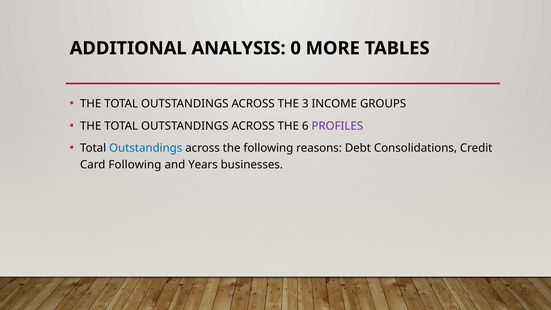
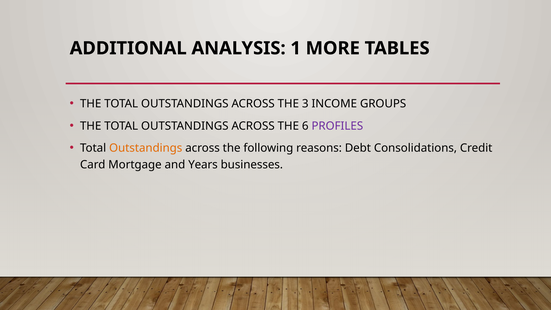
0: 0 -> 1 (296, 48)
Outstandings colour: blue -> orange (146, 148)
Card Following: Following -> Mortgage (135, 165)
